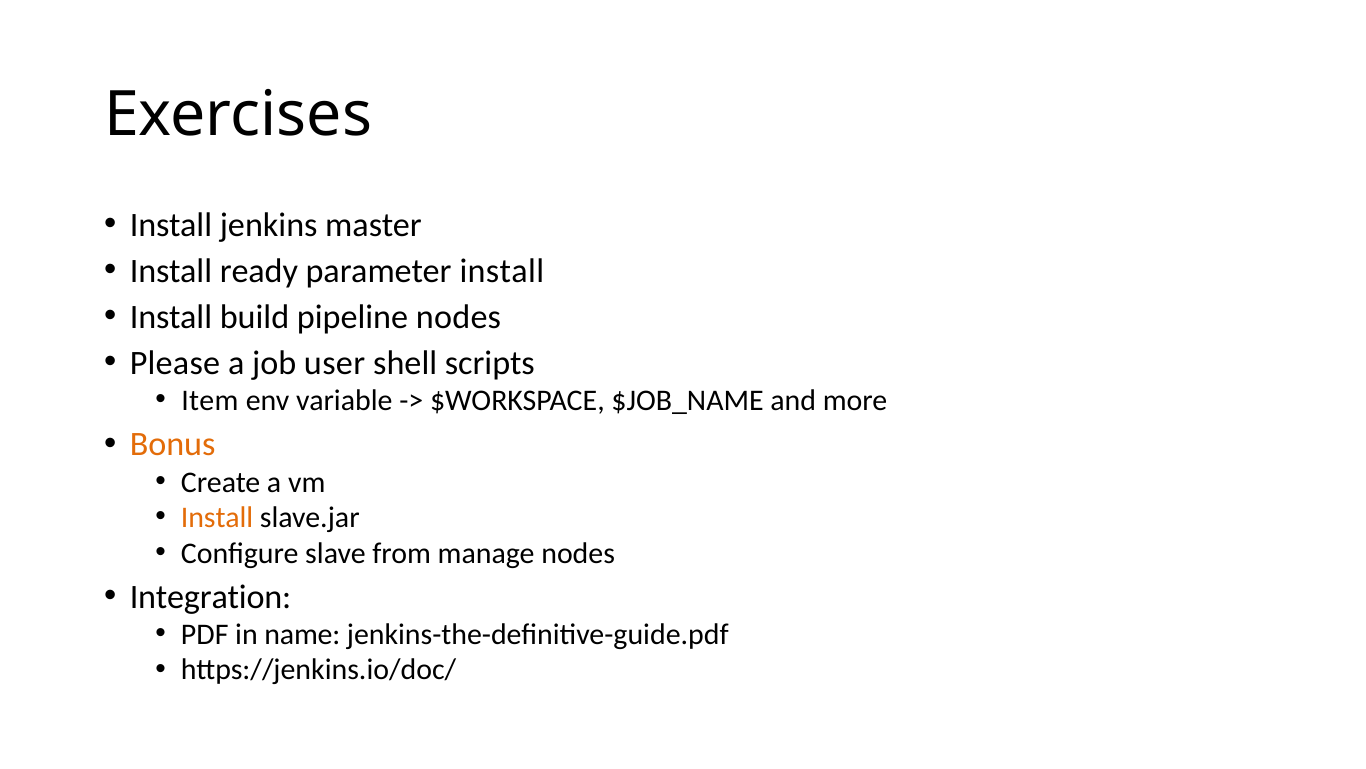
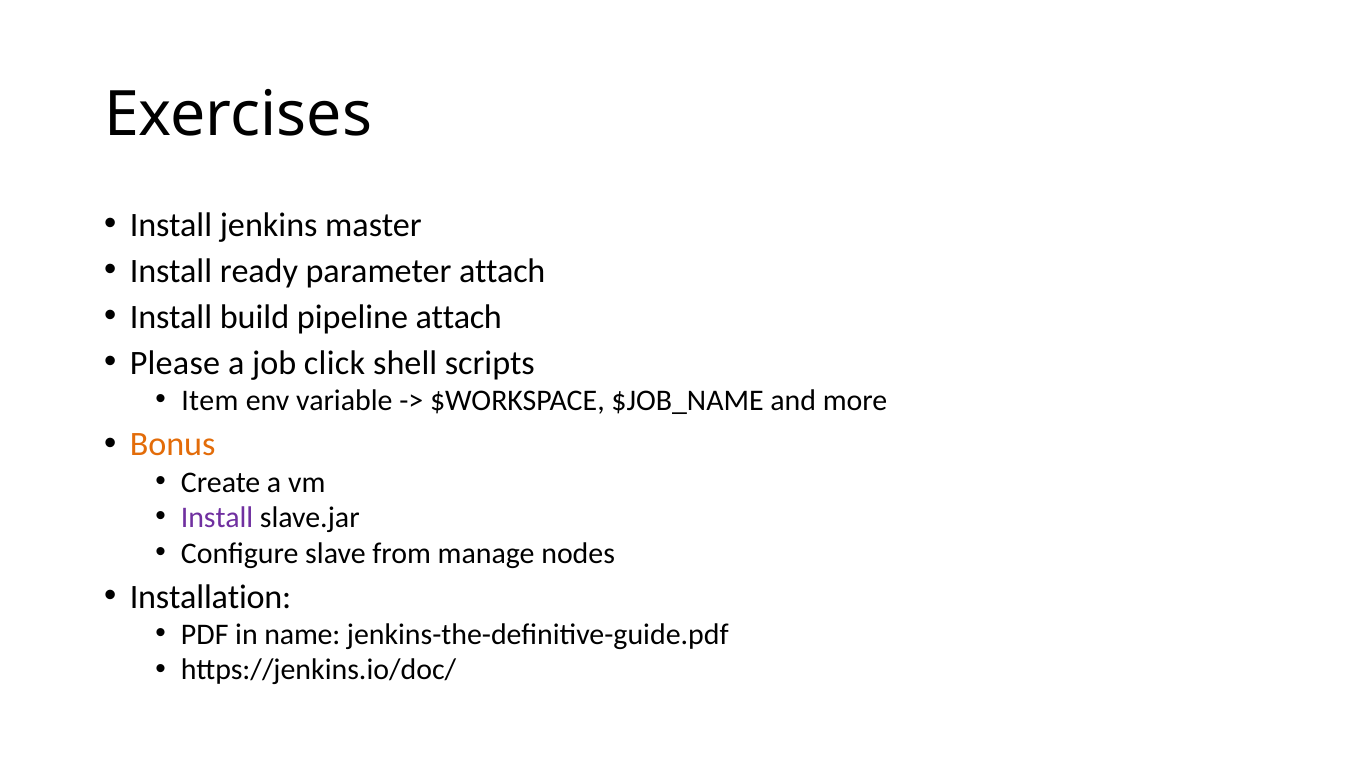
parameter install: install -> attach (502, 271)
pipeline nodes: nodes -> attach (459, 317)
user: user -> click (335, 363)
Install colour: orange -> purple (217, 517)
Integration: Integration -> Installation (211, 596)
